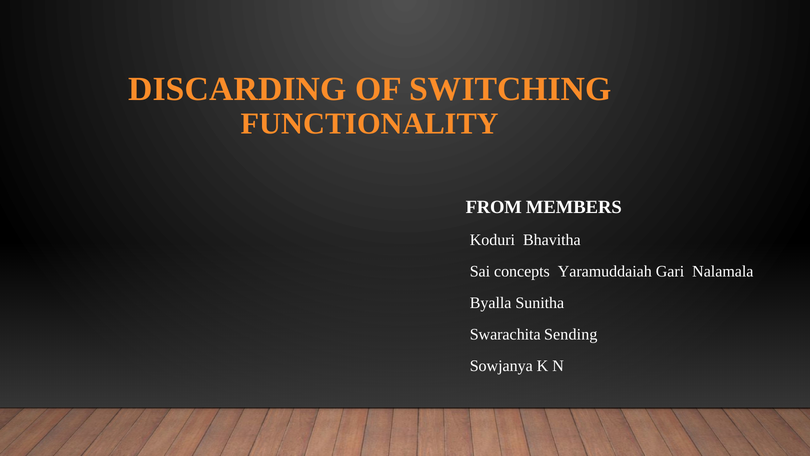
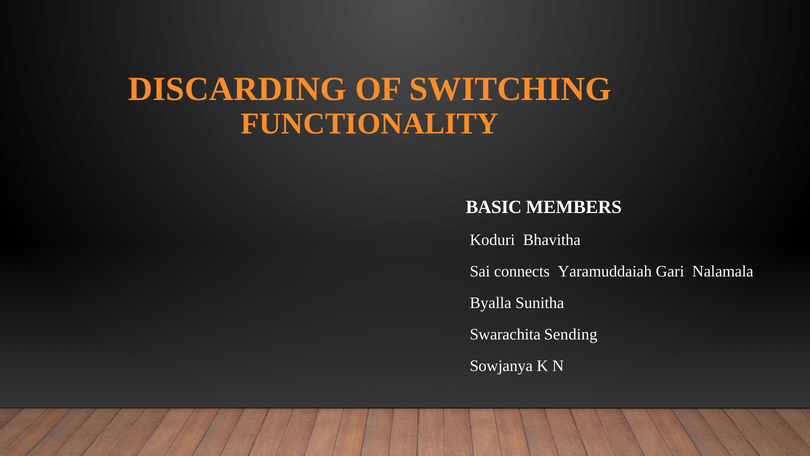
FROM: FROM -> BASIC (494, 207)
concepts: concepts -> connects (522, 271)
